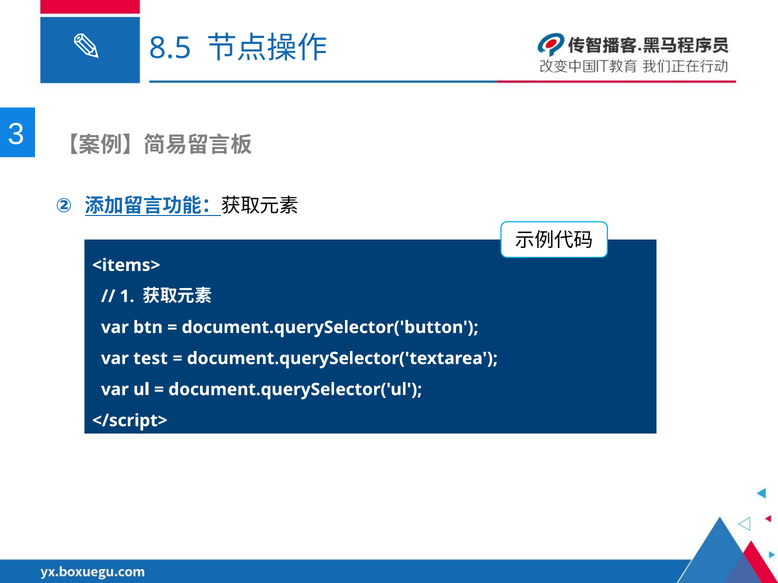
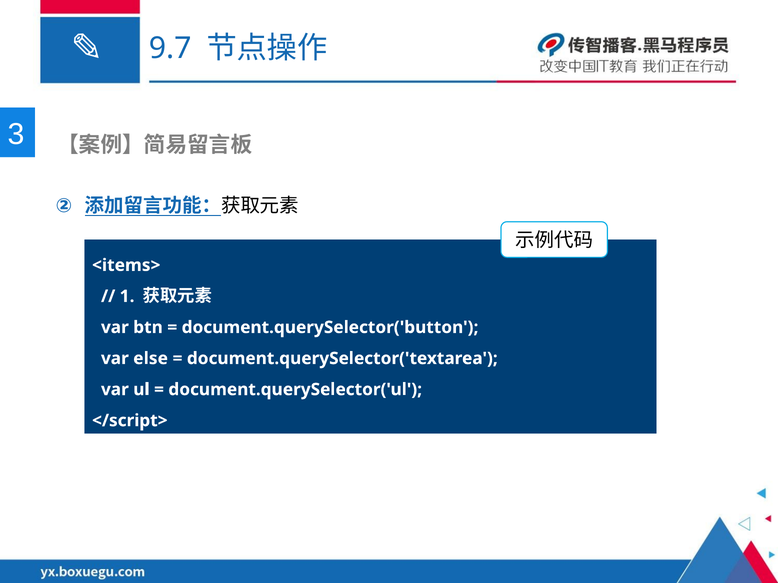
8.5: 8.5 -> 9.7 (170, 48)
test: test -> else (151, 359)
